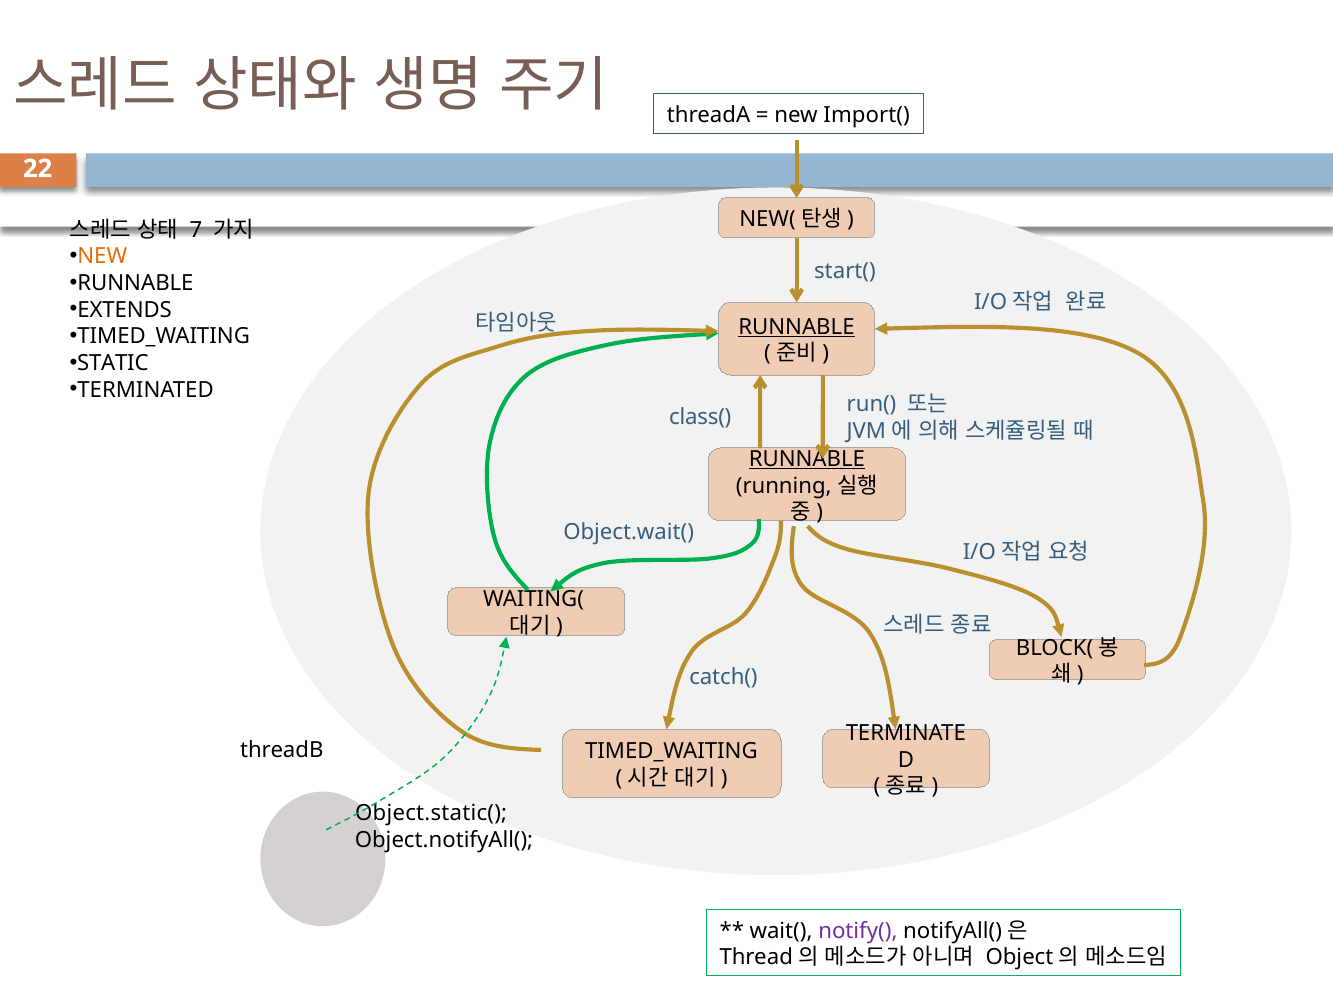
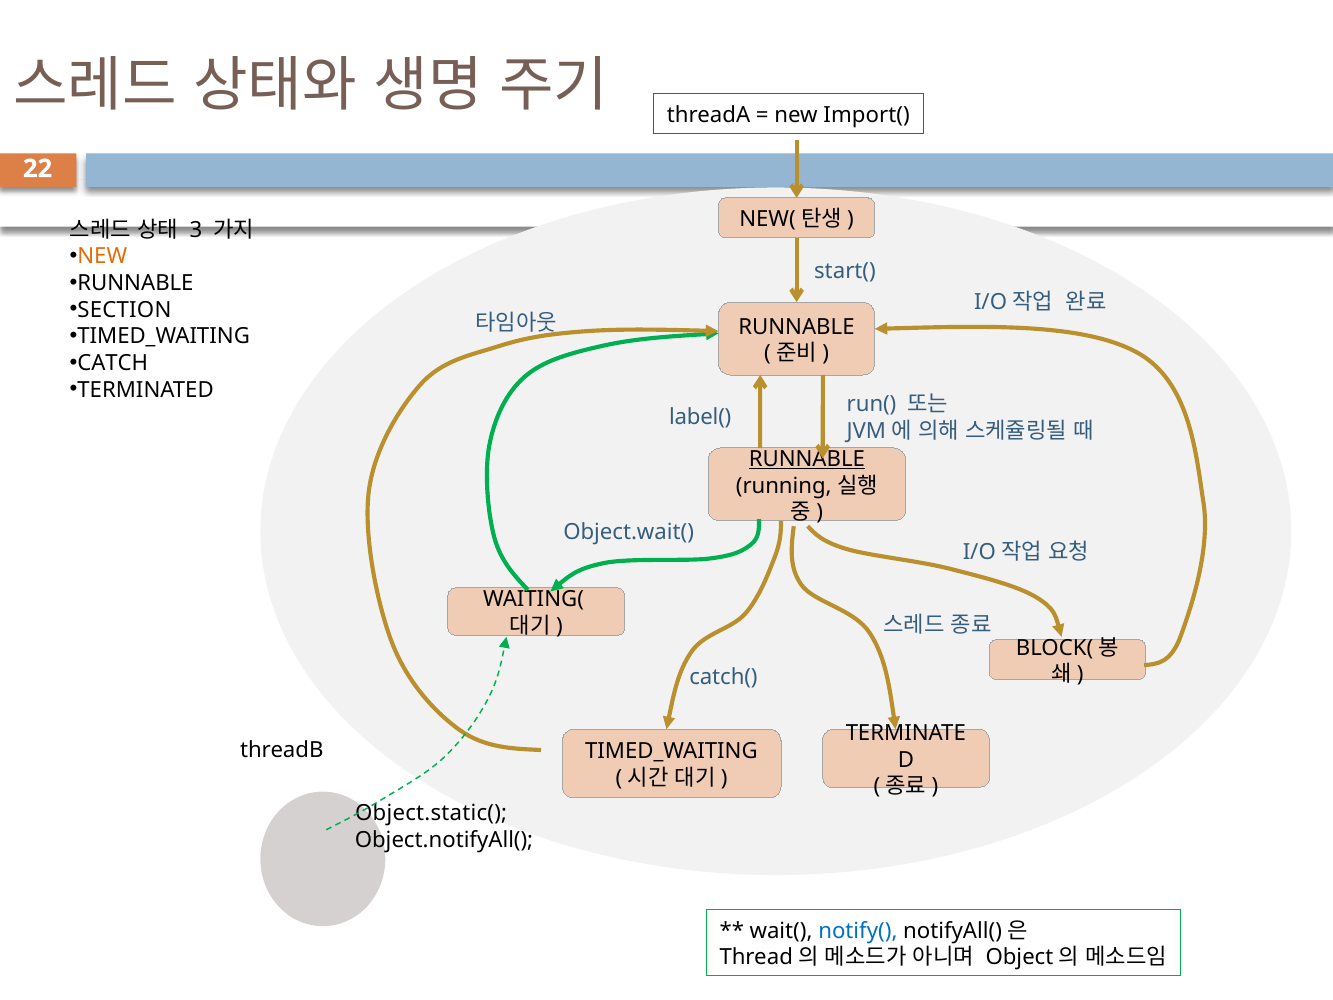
7: 7 -> 3 (196, 230)
EXTENDS: EXTENDS -> SECTION (124, 310)
RUNNABLE underline: present -> none (796, 327)
STATIC: STATIC -> CATCH (113, 363)
class(: class( -> label( (700, 417)
notify( colour: purple -> blue (858, 931)
